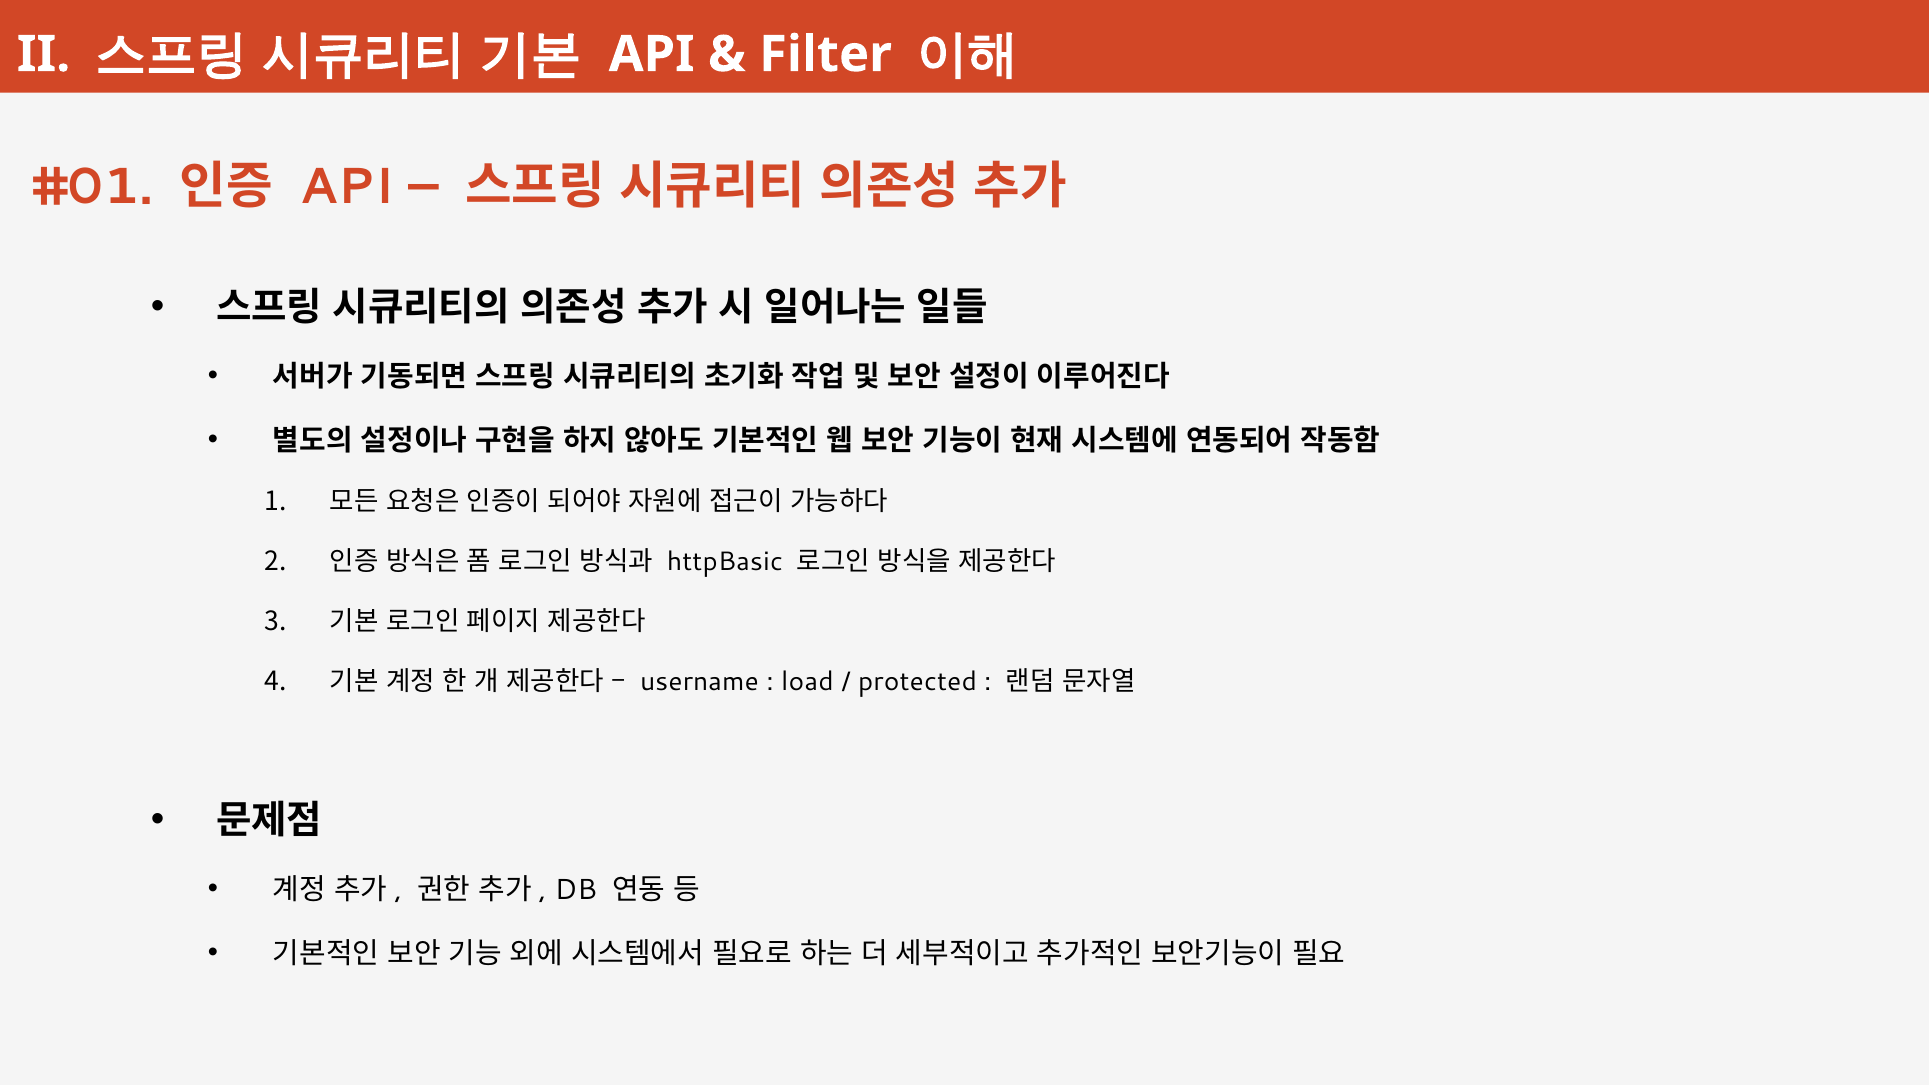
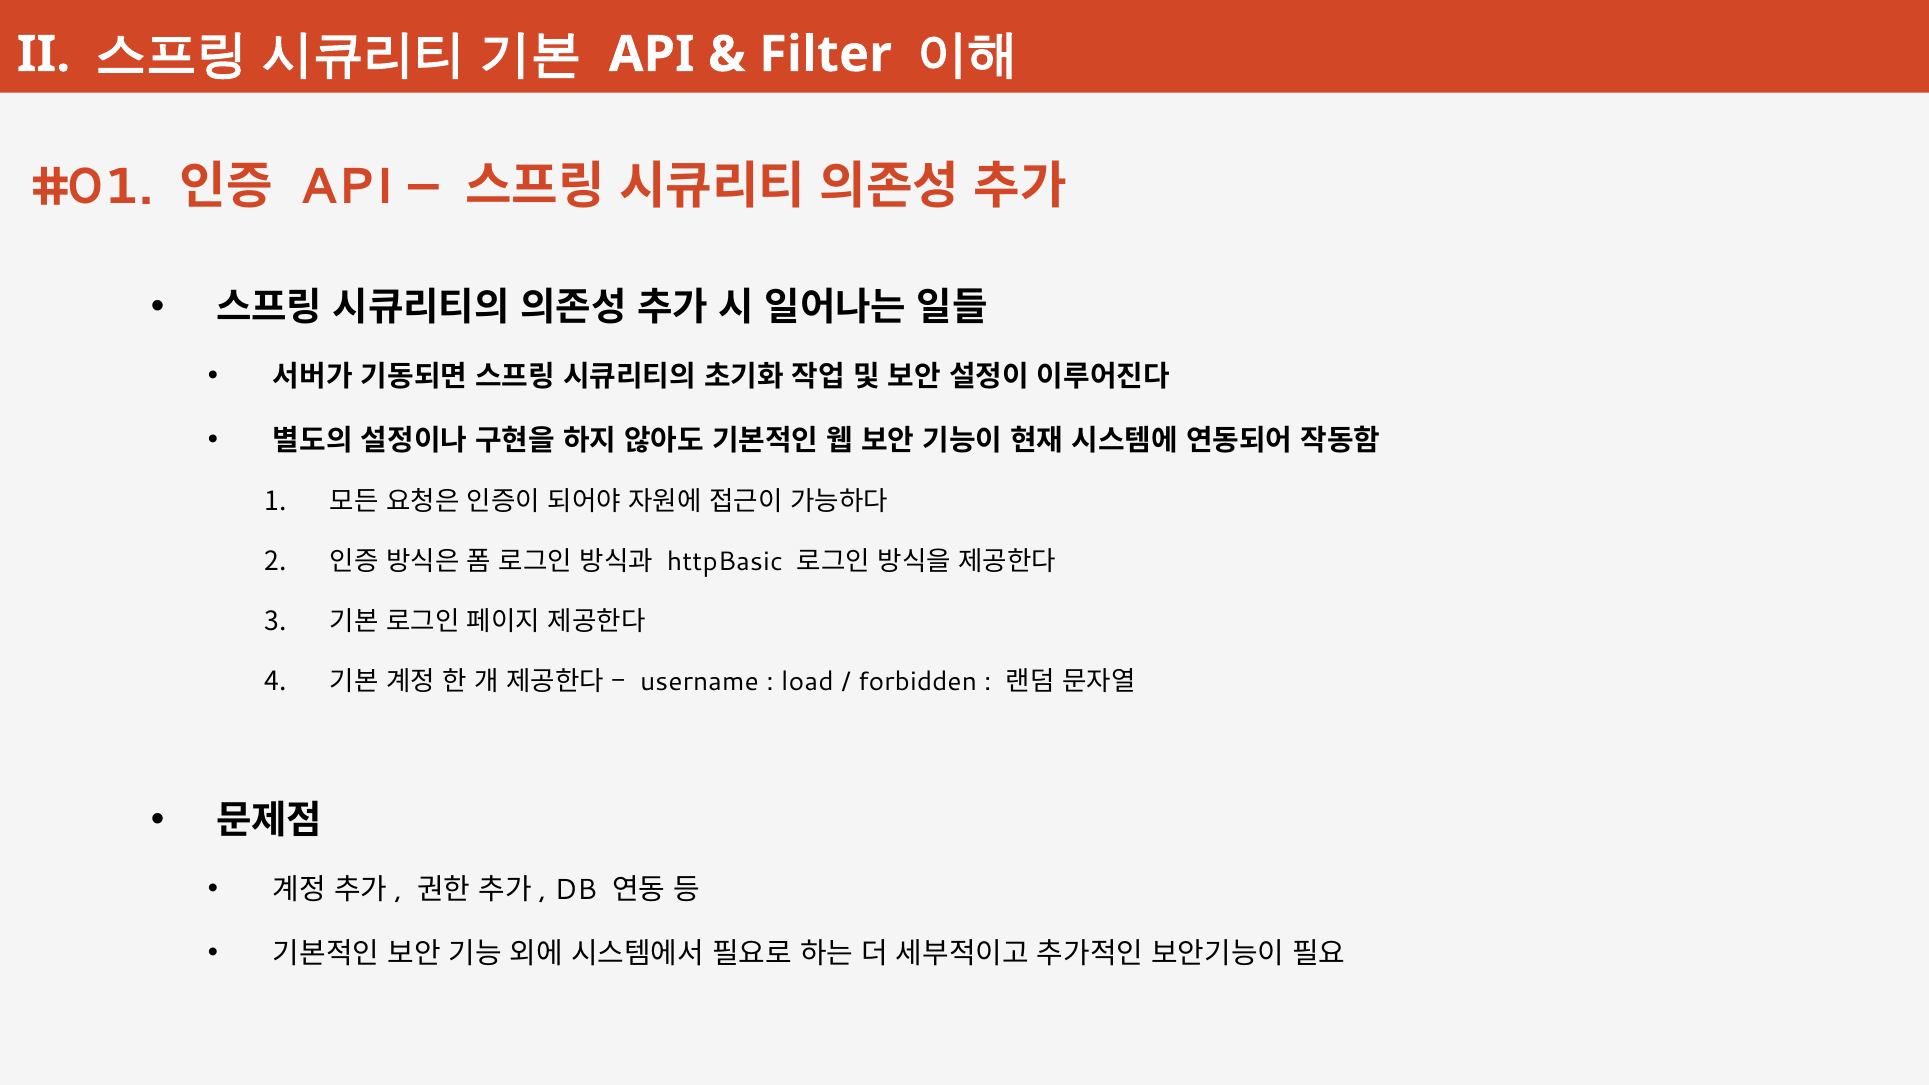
protected: protected -> forbidden (918, 681)
